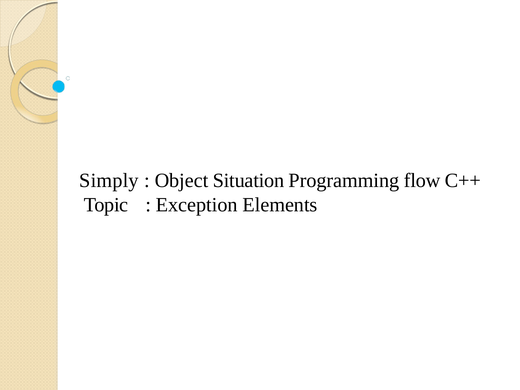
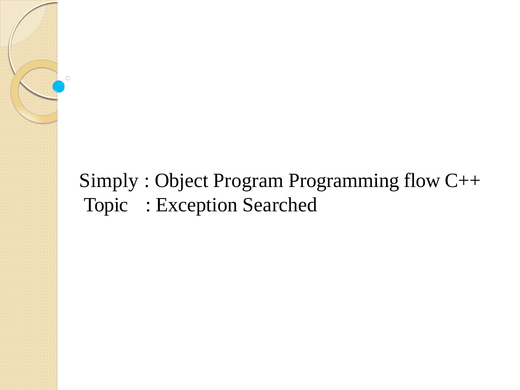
Situation: Situation -> Program (248, 180)
Elements: Elements -> Searched (280, 205)
